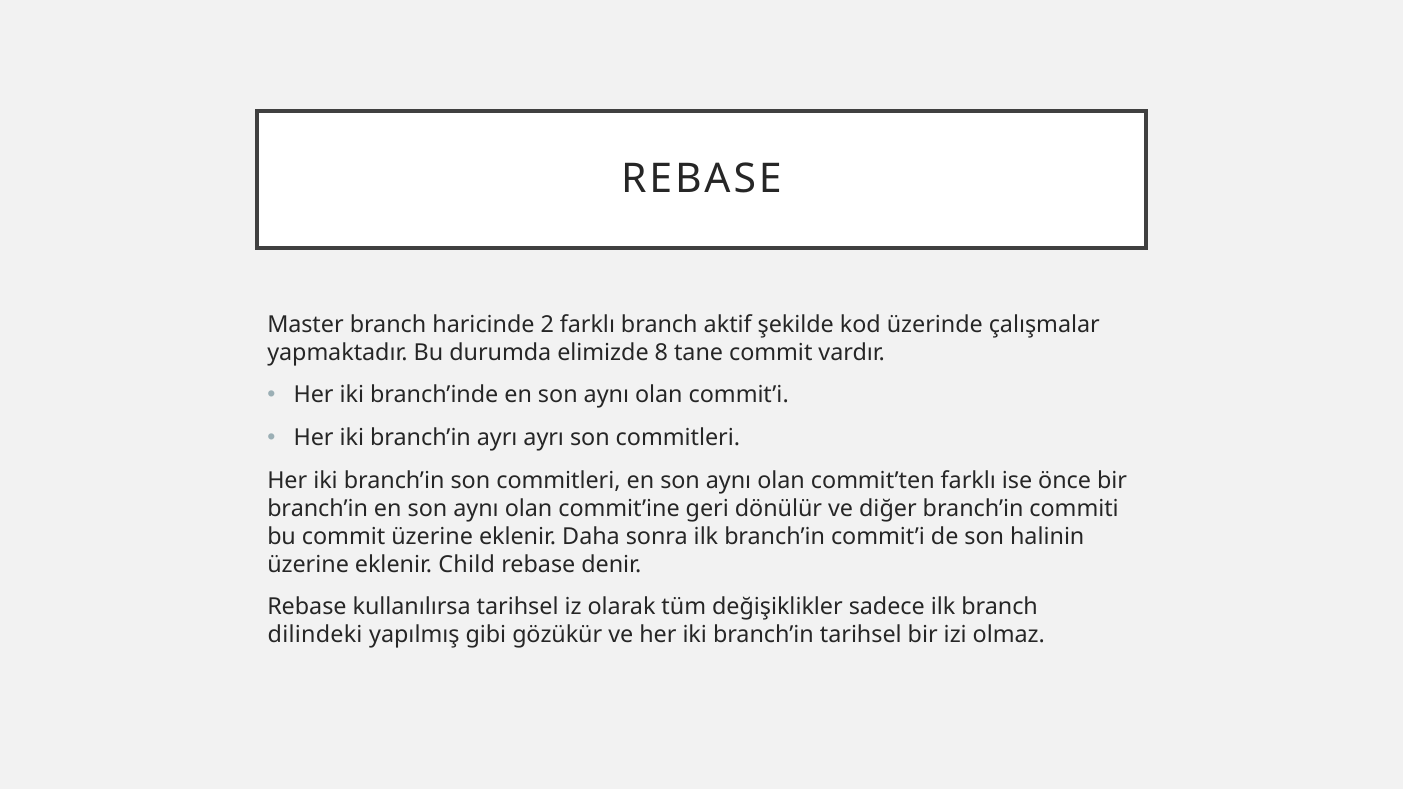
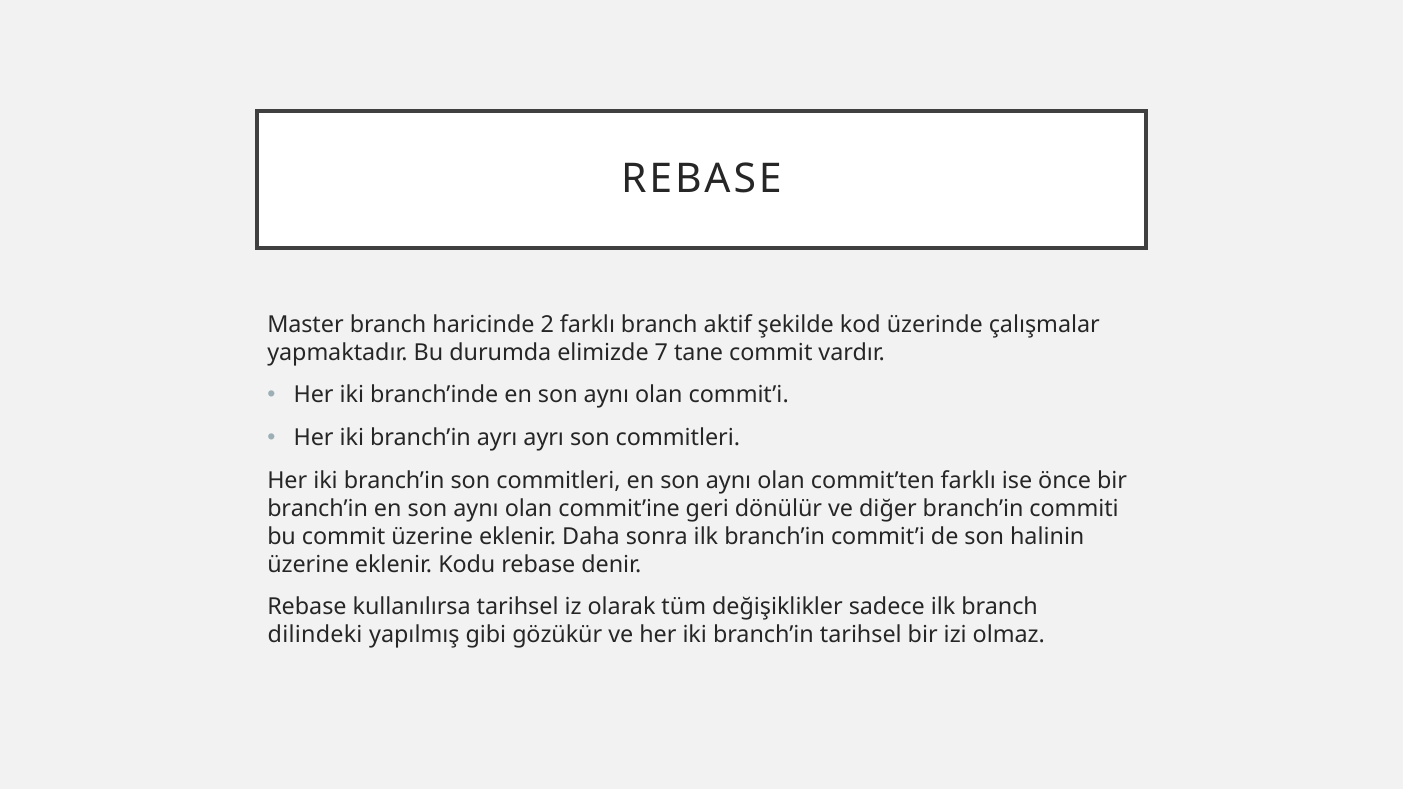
8: 8 -> 7 (661, 353)
Child: Child -> Kodu (467, 565)
